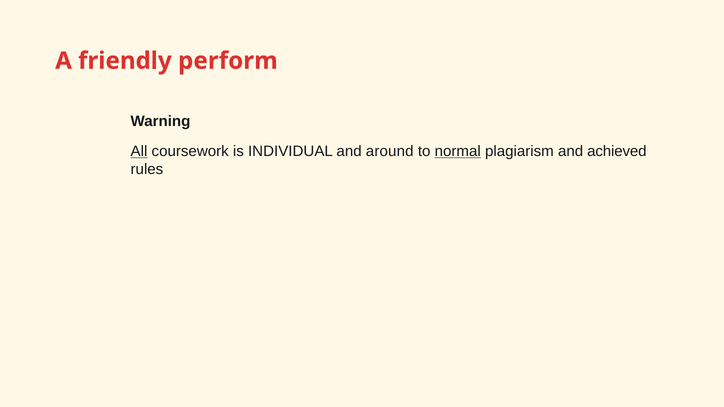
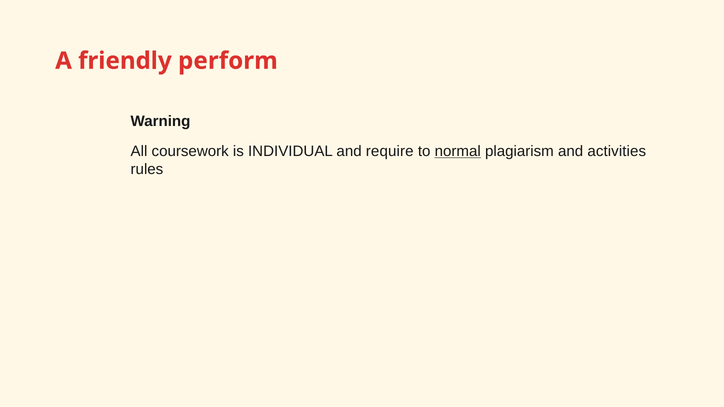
All underline: present -> none (139, 151)
around: around -> require (390, 151)
achieved: achieved -> activities (617, 151)
